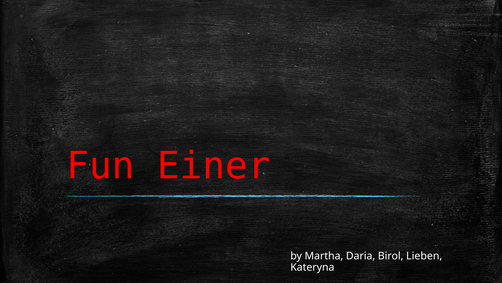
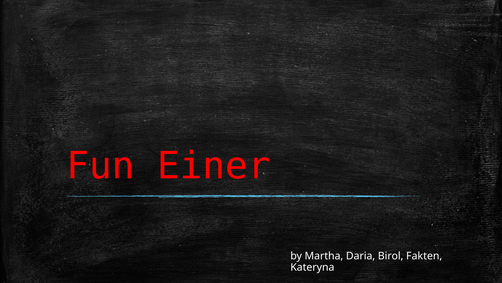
Lieben: Lieben -> Fakten (424, 255)
